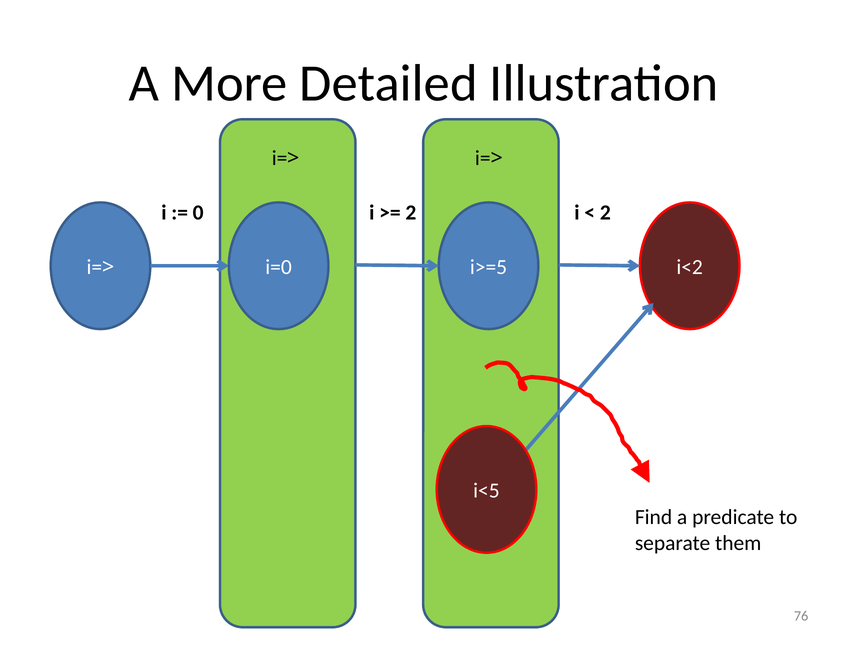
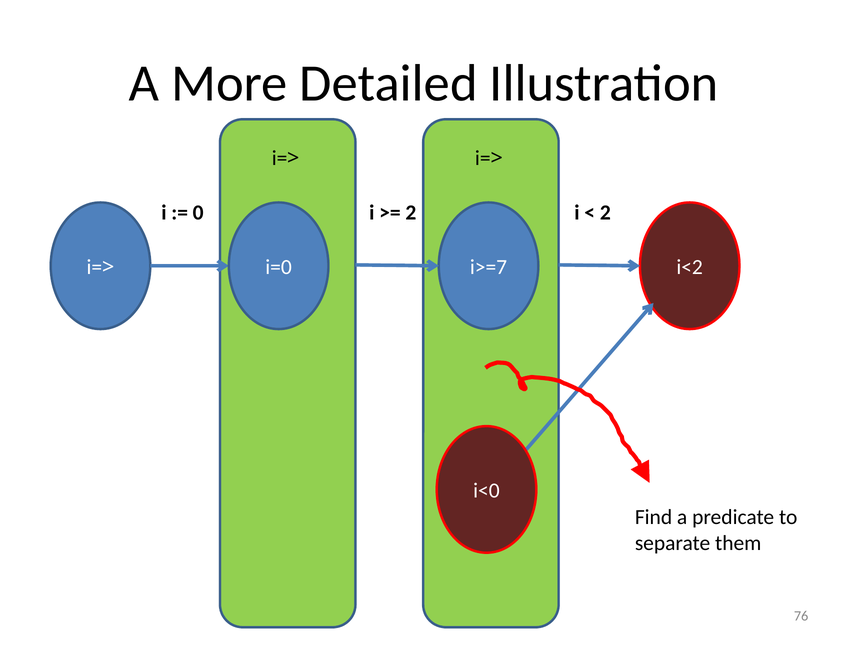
i>=5: i>=5 -> i>=7 (489, 267)
i<5: i<5 -> i<0 (486, 491)
